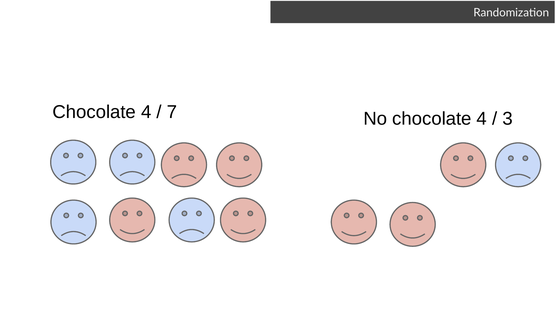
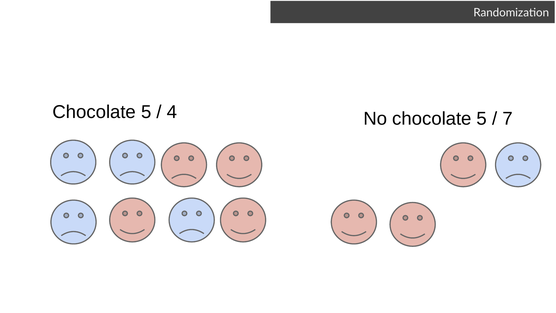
4: 4 -> 5 (146, 112)
7: 7 -> 4 (172, 112)
No chocolate 4: 4 -> 5 (482, 119)
3: 3 -> 7 (508, 119)
